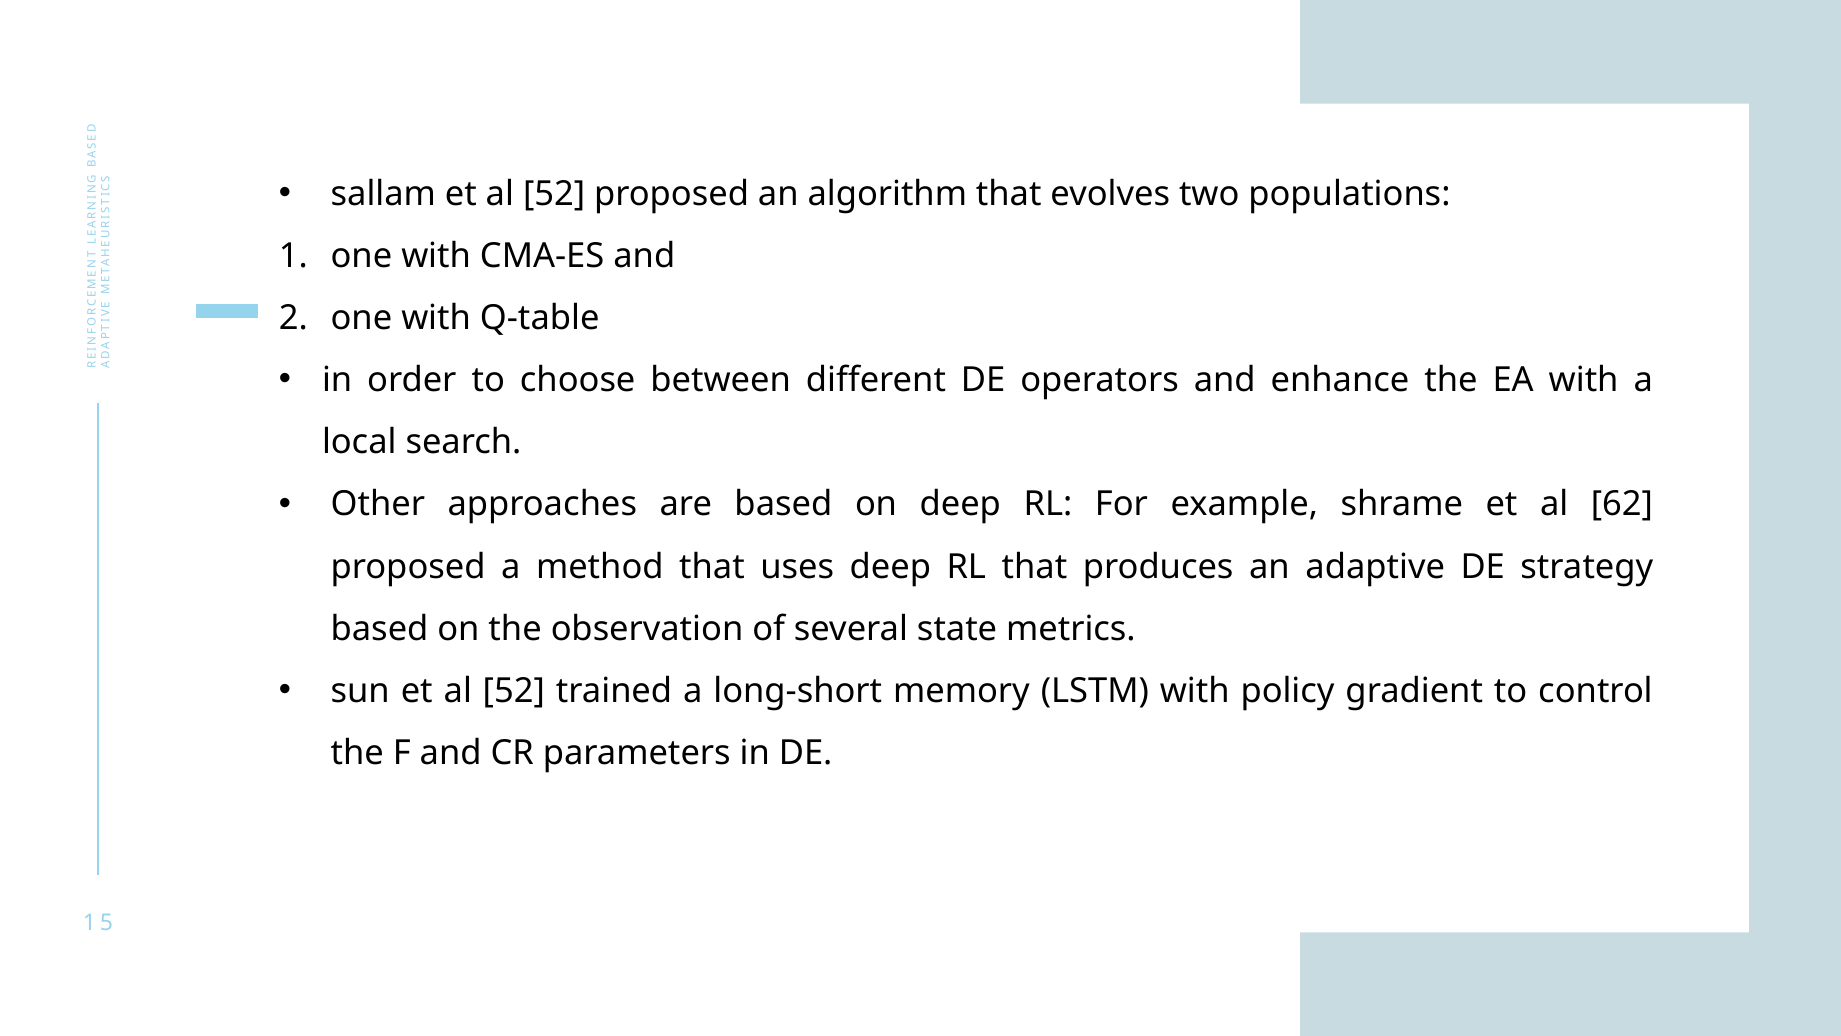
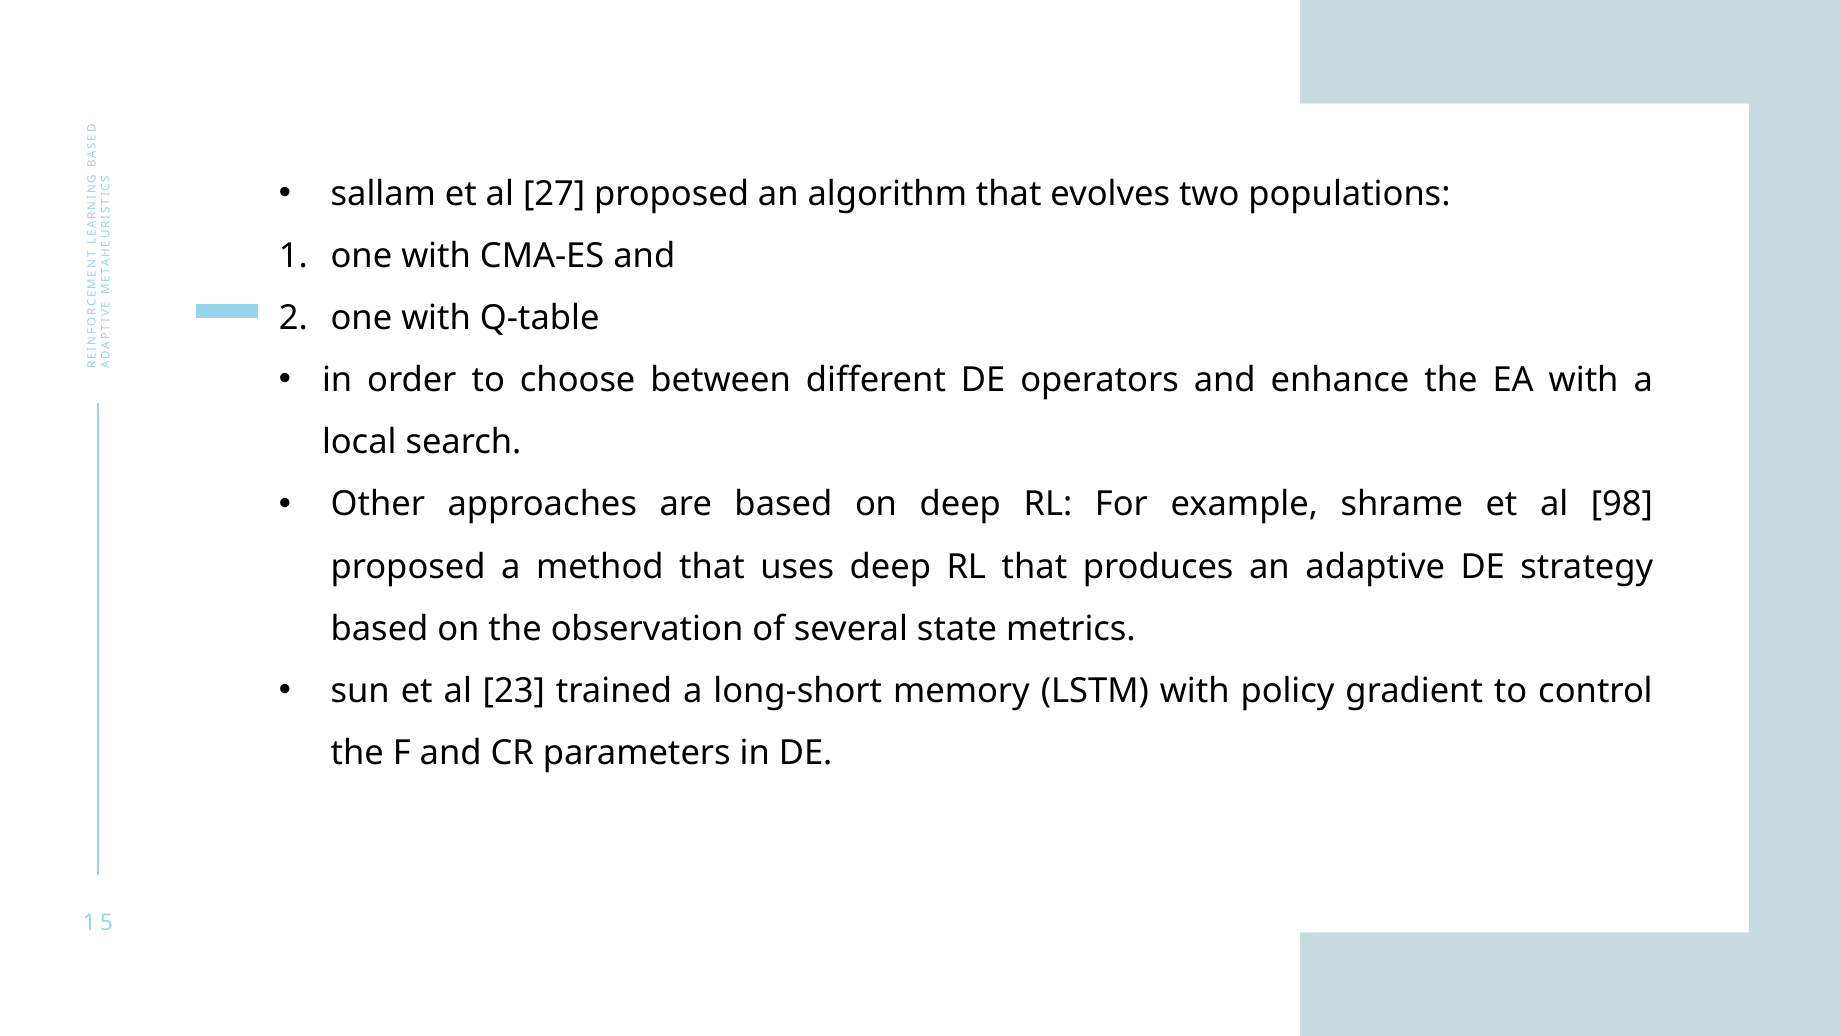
sallam et al 52: 52 -> 27 (554, 194)
62: 62 -> 98 (1622, 504)
sun et al 52: 52 -> 23 (514, 691)
